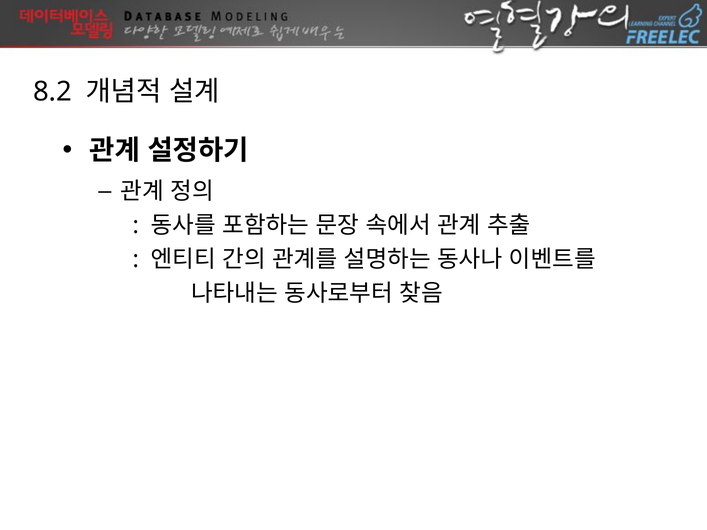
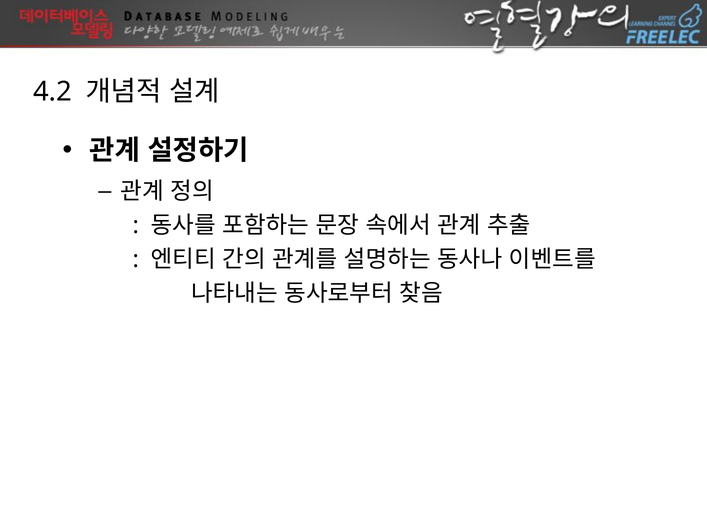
8.2: 8.2 -> 4.2 (53, 92)
